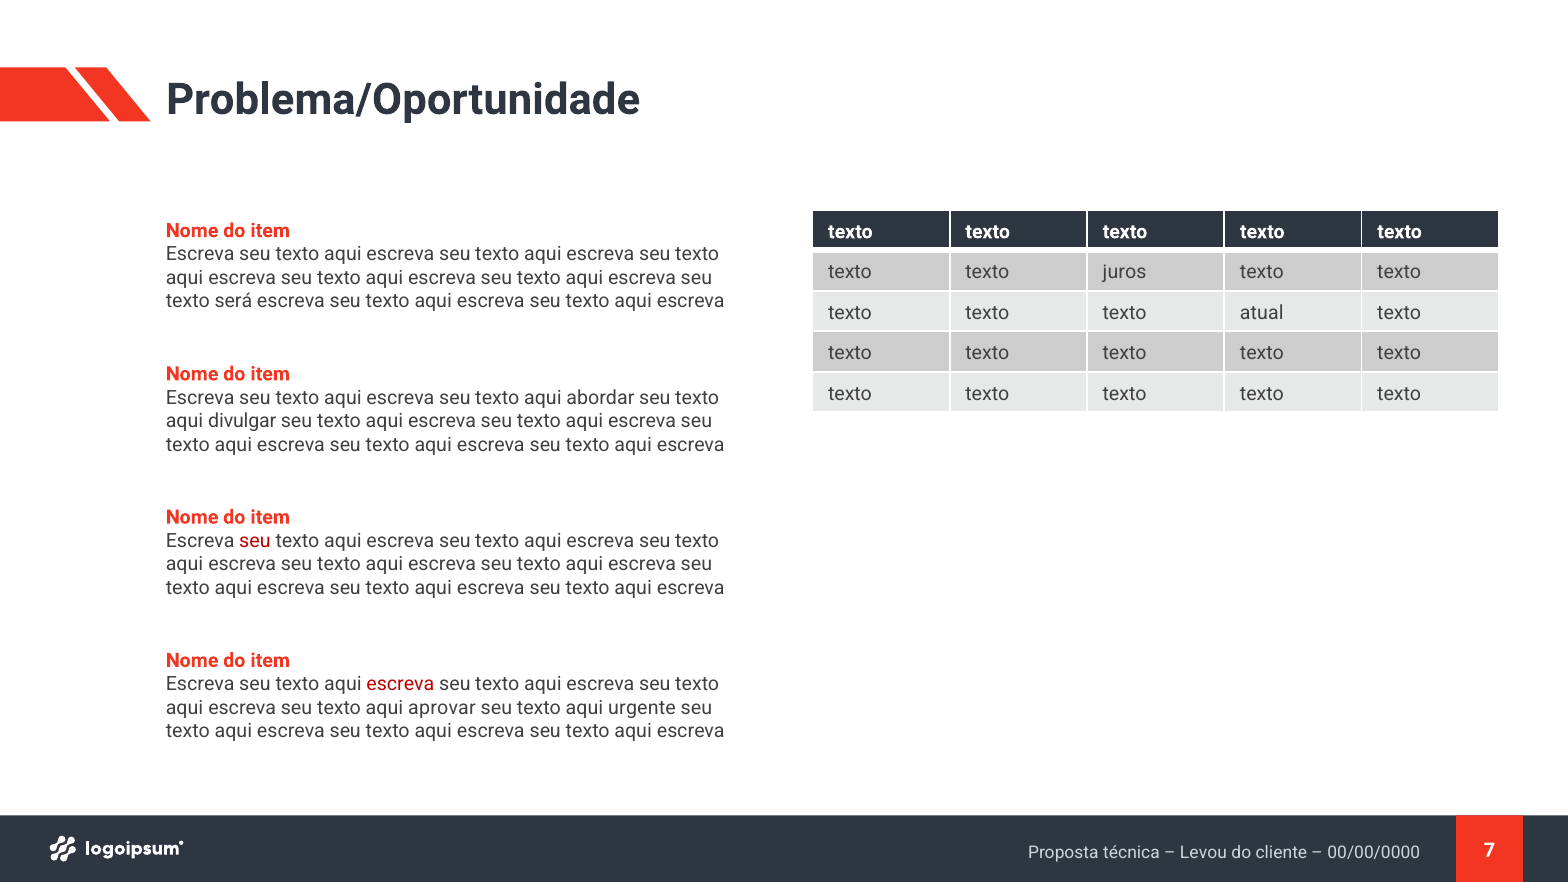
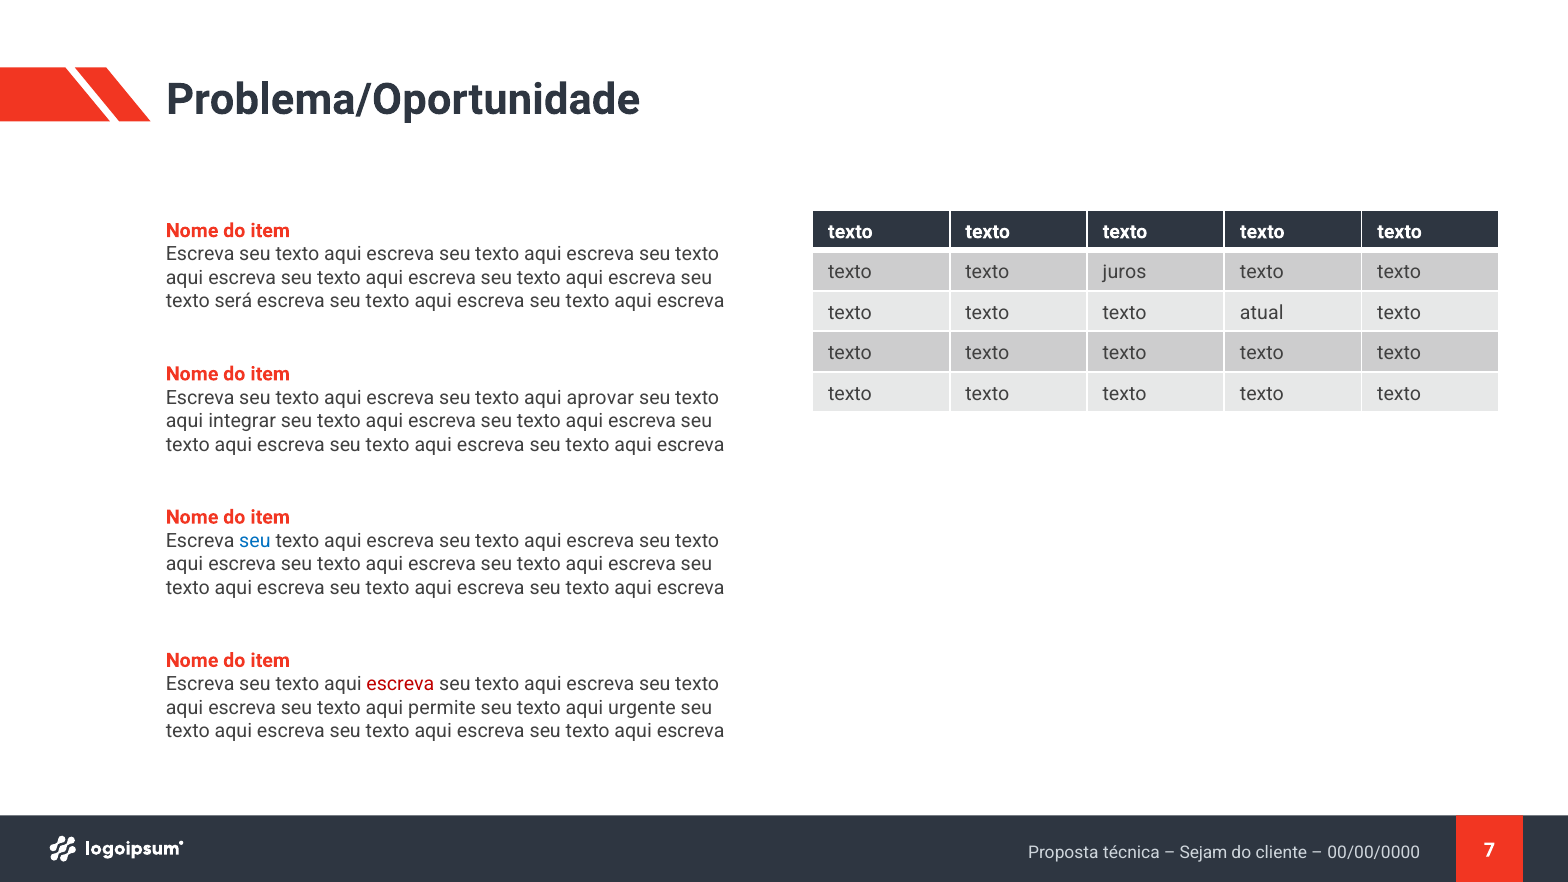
abordar: abordar -> aprovar (600, 398)
divulgar: divulgar -> integrar (242, 421)
seu colour: red -> blue (255, 541)
aprovar: aprovar -> permite (442, 708)
Levou: Levou -> Sejam (1204, 853)
